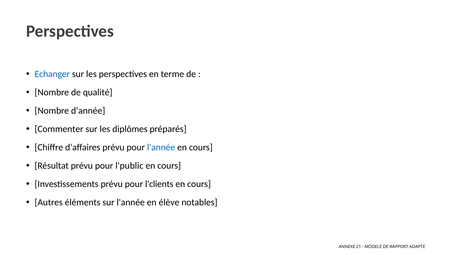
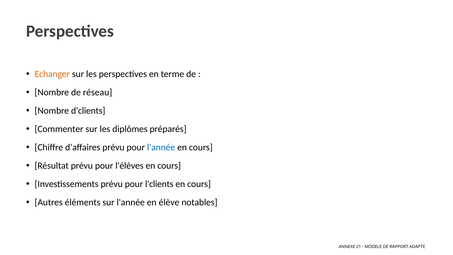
Echanger colour: blue -> orange (52, 74)
qualité: qualité -> réseau (98, 92)
d'année: d'année -> d'clients (88, 111)
l'public: l'public -> l'élèves (129, 166)
